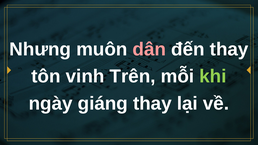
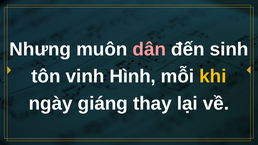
đến thay: thay -> sinh (229, 49)
Trên: Trên -> Hình (133, 76)
khi colour: light green -> yellow (213, 76)
